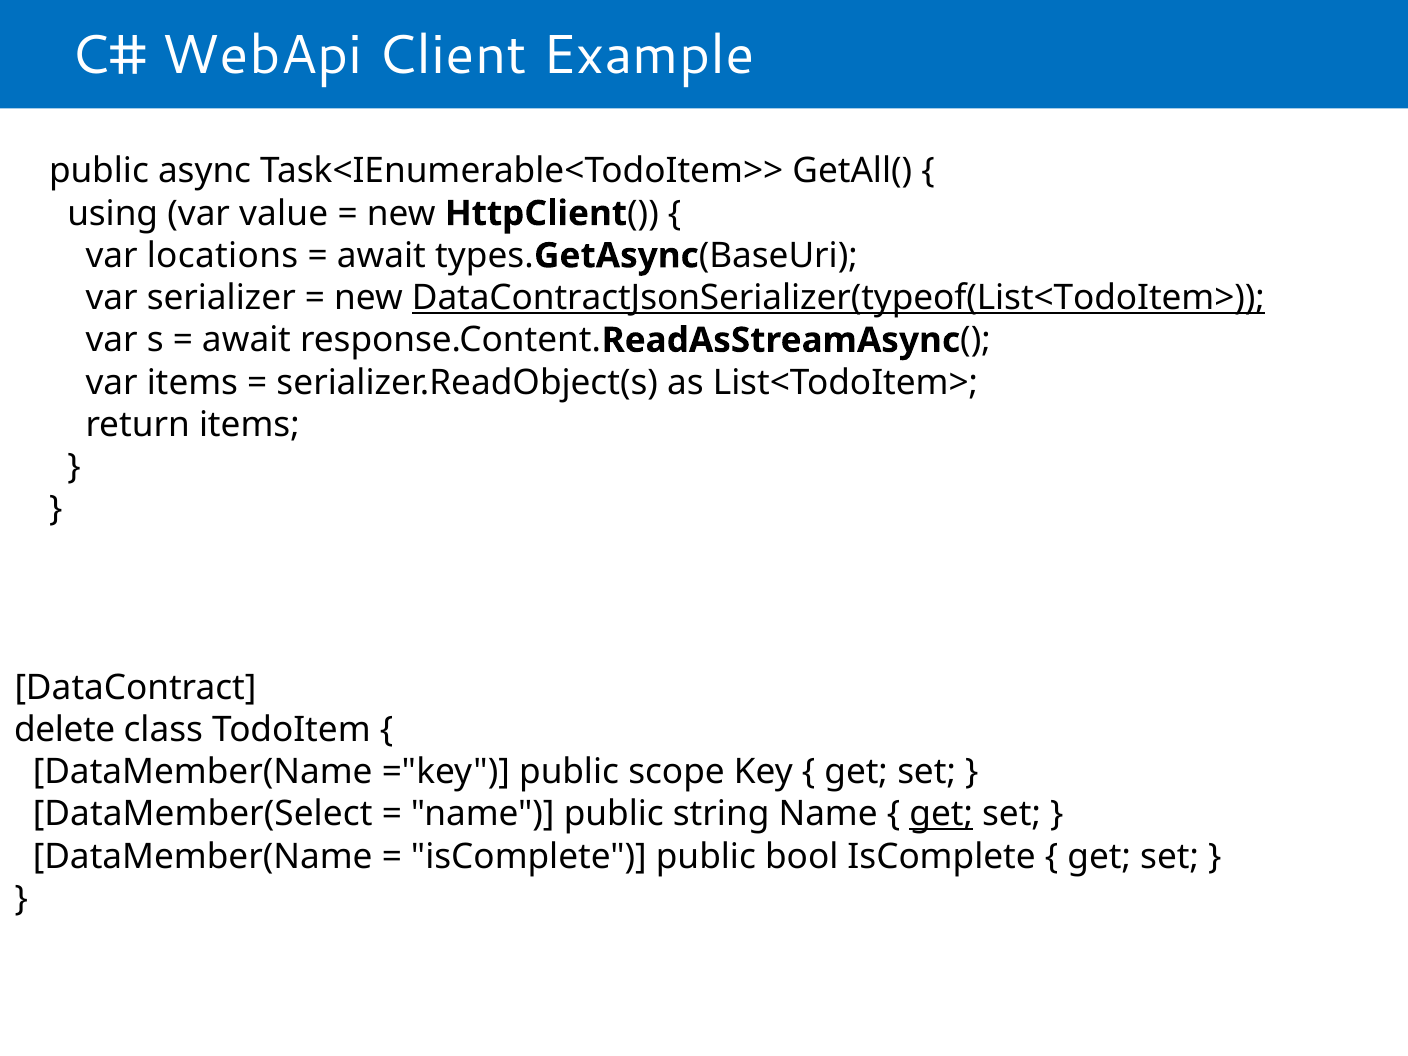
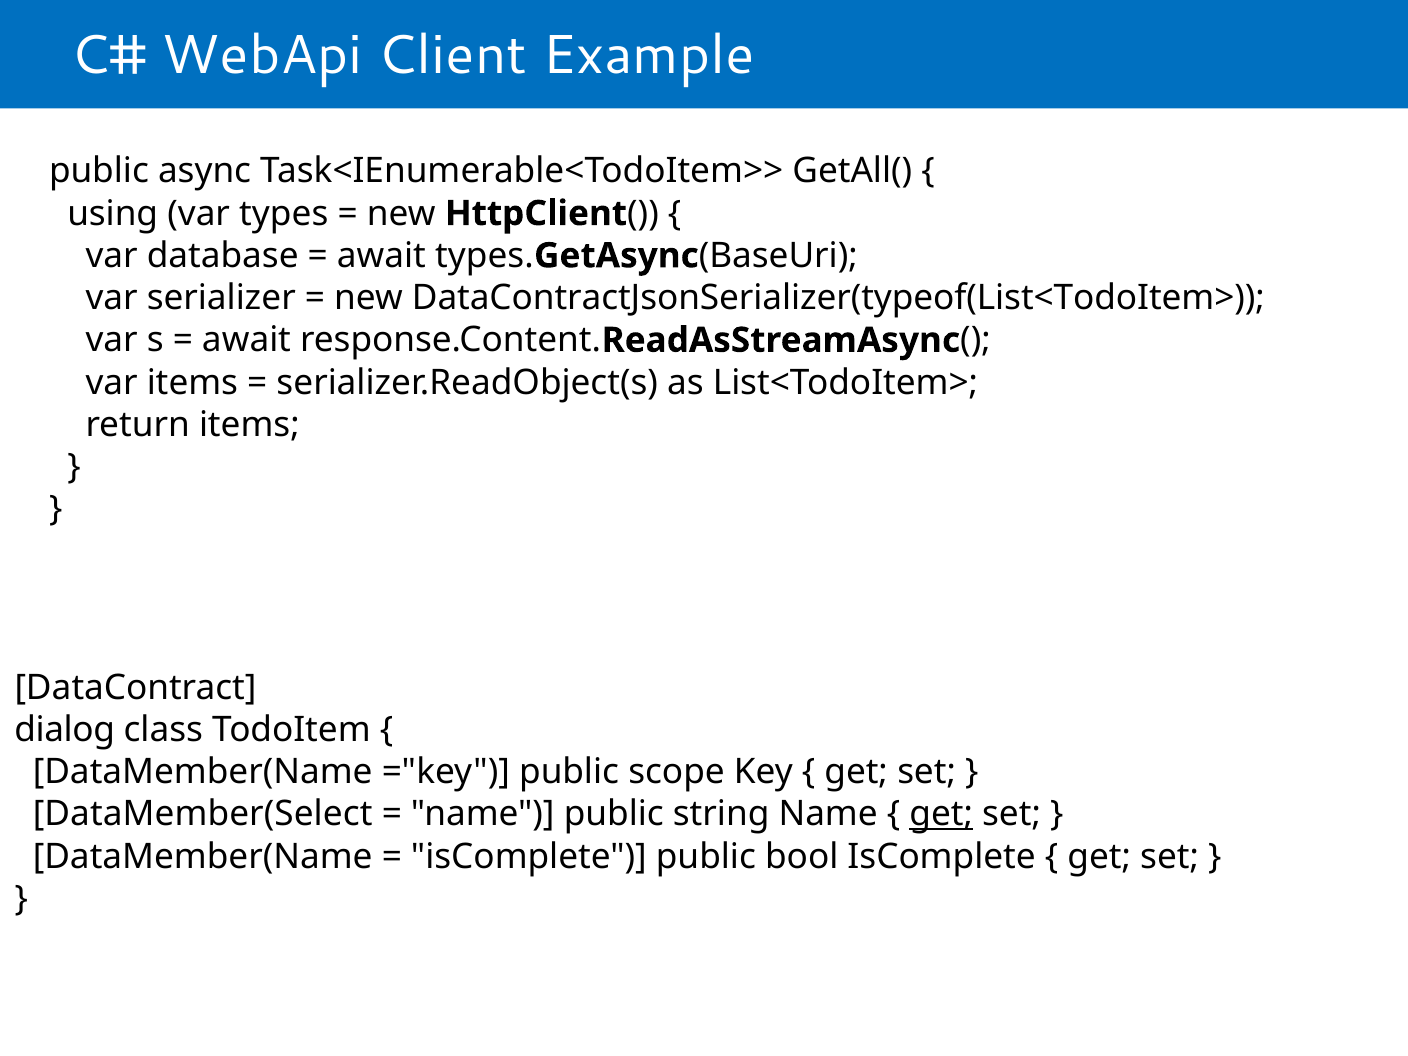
var value: value -> types (284, 213)
locations: locations -> database (223, 256)
DataContractJsonSerializer(typeof(List<TodoItem> underline: present -> none (838, 298)
delete: delete -> dialog (65, 730)
